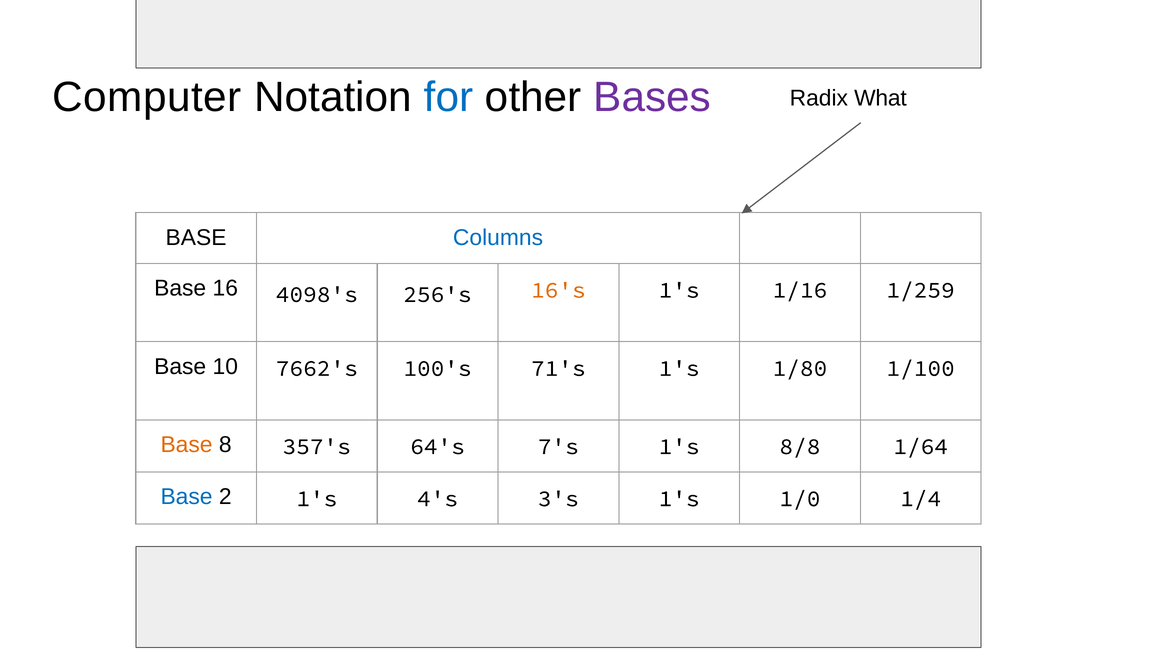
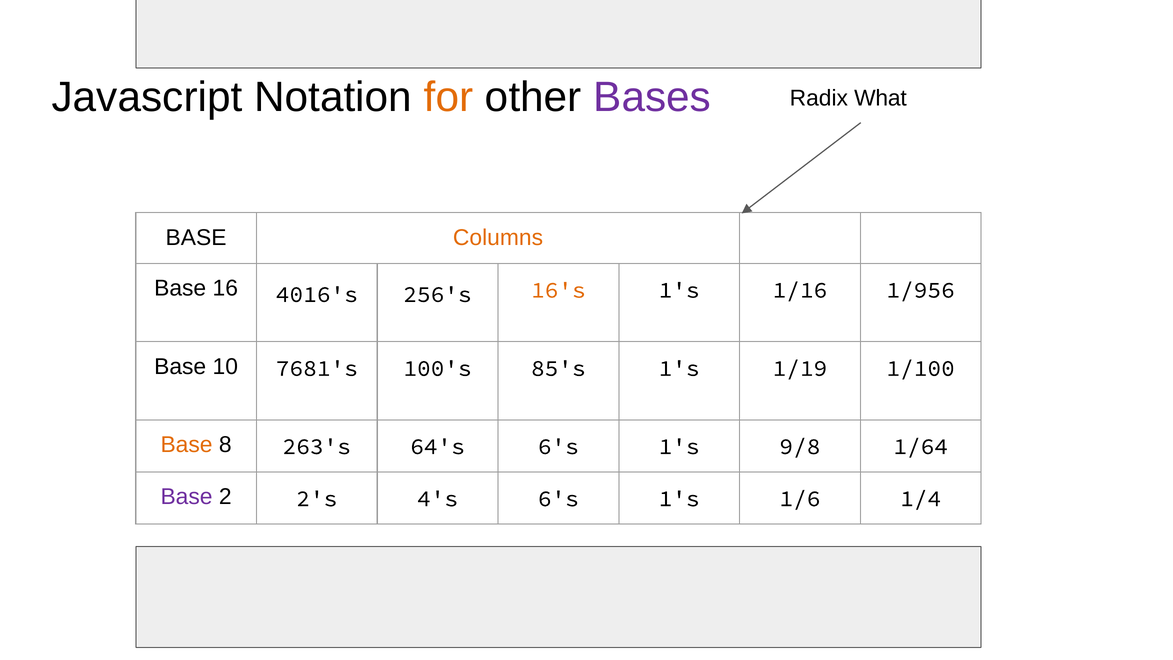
Computer: Computer -> Javascript (147, 97)
for colour: blue -> orange (449, 97)
Columns colour: blue -> orange (498, 237)
4098's: 4098's -> 4016's (317, 294)
1/259: 1/259 -> 1/956 (921, 290)
7662's: 7662's -> 7681's (317, 368)
71's: 71's -> 85's (558, 368)
1/80: 1/80 -> 1/19 (800, 368)
357's: 357's -> 263's (317, 446)
64's 7's: 7's -> 6's (558, 446)
8/8: 8/8 -> 9/8 (800, 446)
Base colour: blue -> purple (187, 497)
2 1's: 1's -> 2's (317, 499)
4's 3's: 3's -> 6's (558, 499)
1/0: 1/0 -> 1/6 (800, 499)
